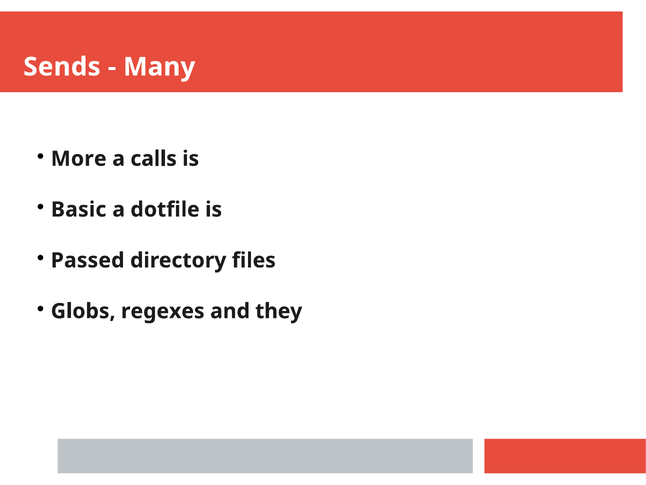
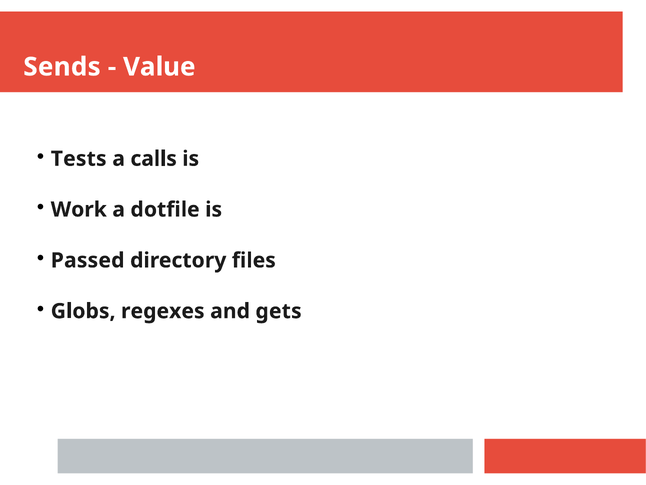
Many: Many -> Value (159, 67)
More: More -> Tests (79, 159)
Basic: Basic -> Work (79, 209)
they: they -> gets (279, 311)
